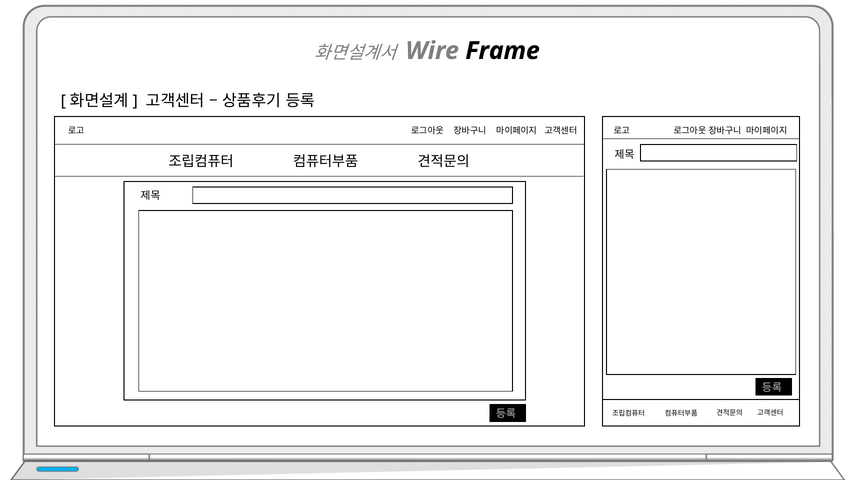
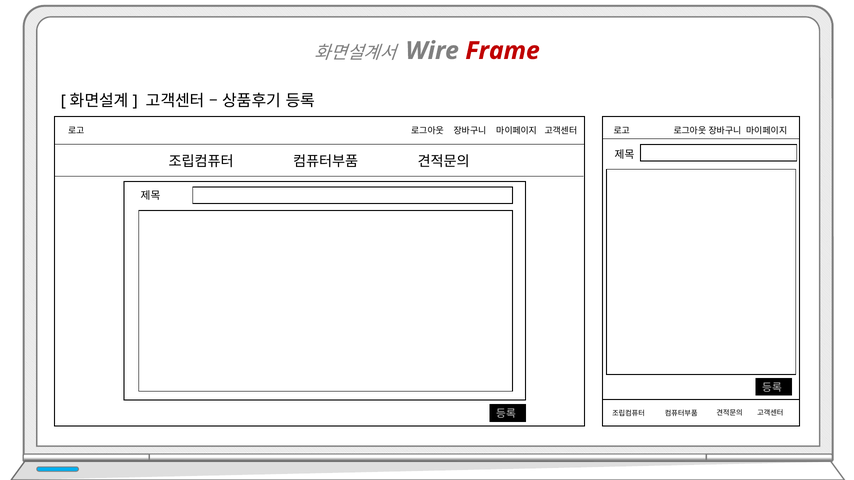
Frame colour: black -> red (503, 51)
